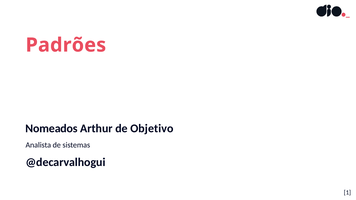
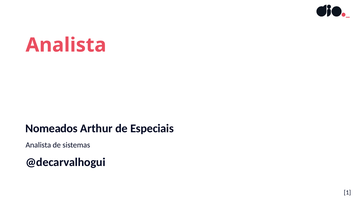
Padrões: Padrões -> Analista (66, 45)
Objetivo: Objetivo -> Especiais (152, 129)
